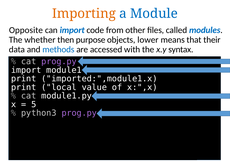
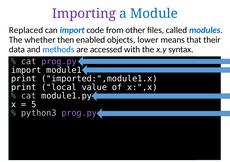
Importing colour: orange -> purple (84, 14)
Opposite: Opposite -> Replaced (26, 30)
purpose: purpose -> enabled (91, 40)
